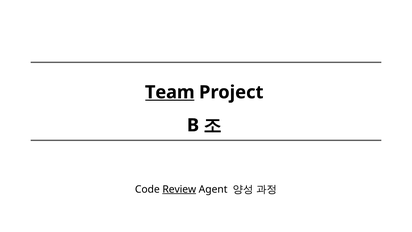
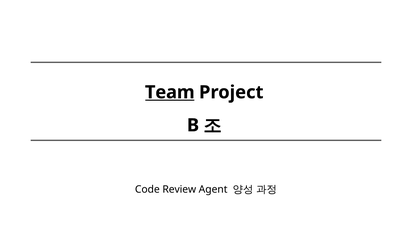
Review underline: present -> none (179, 189)
